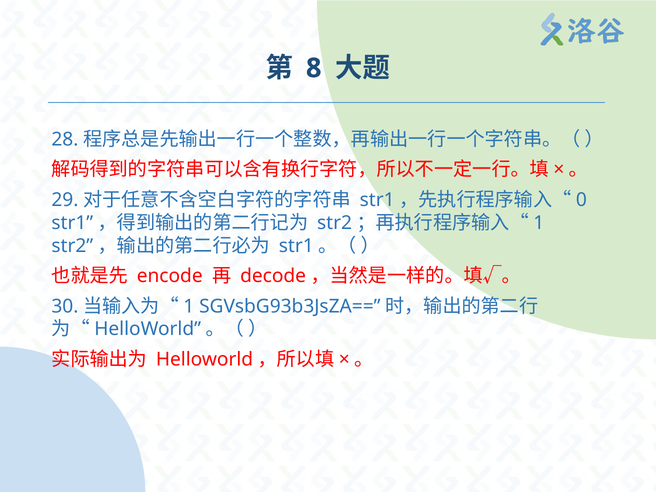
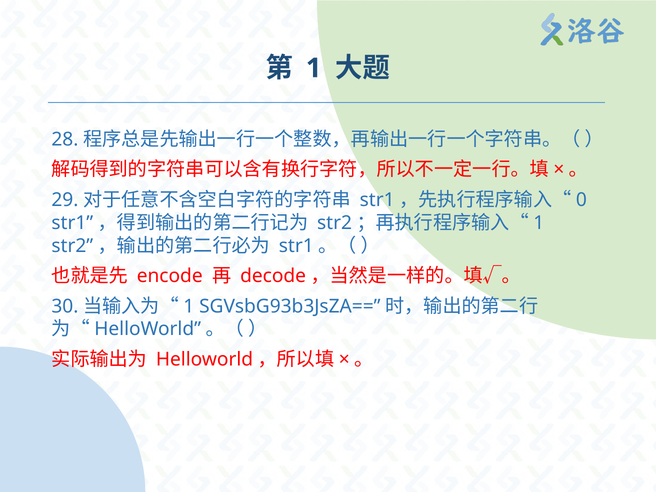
8: 8 -> 1 (314, 68)
